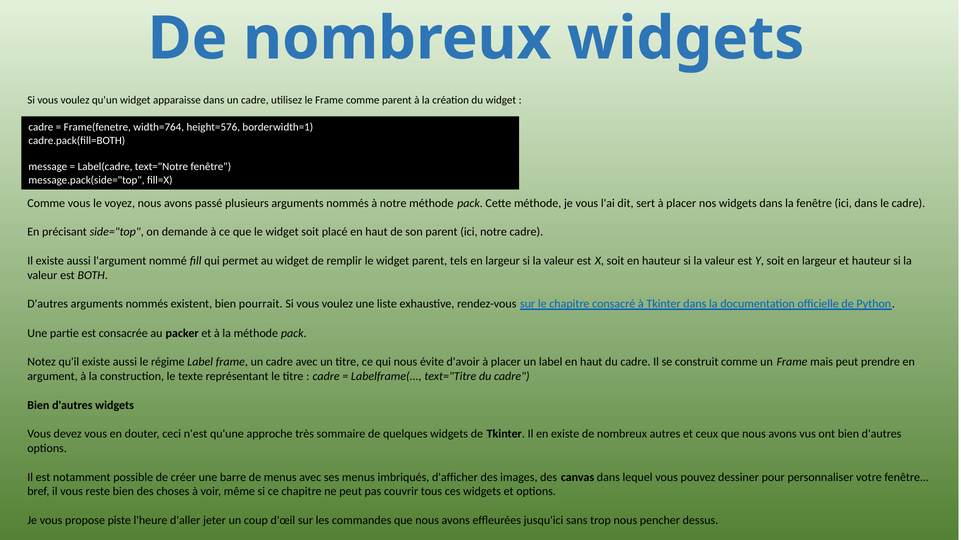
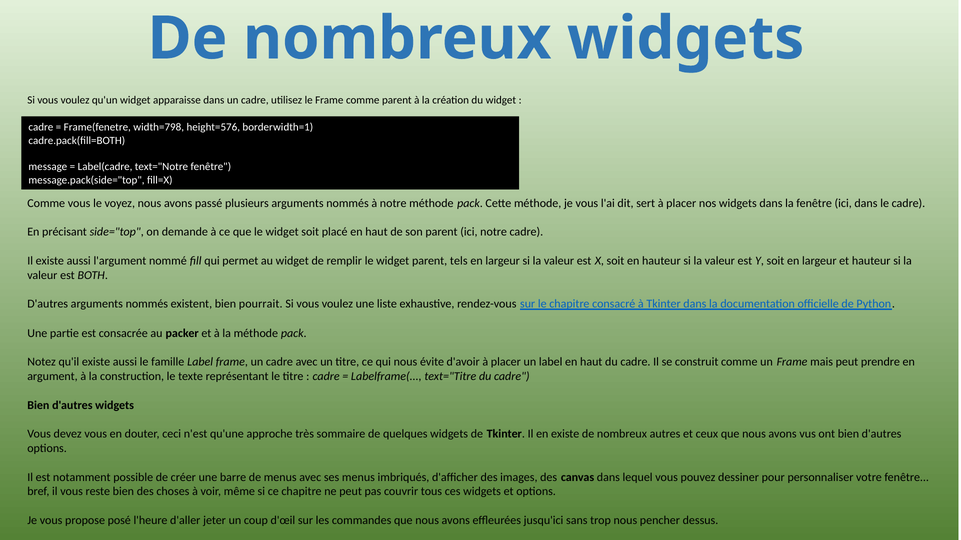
width=764: width=764 -> width=798 (159, 127)
régime: régime -> famille (168, 362)
piste: piste -> posé (119, 521)
